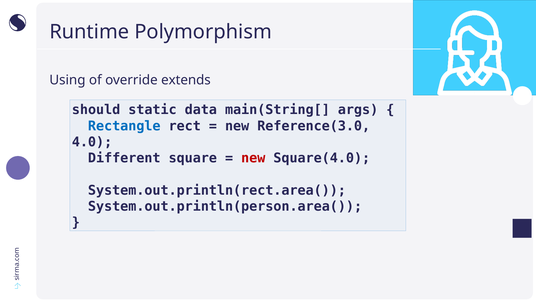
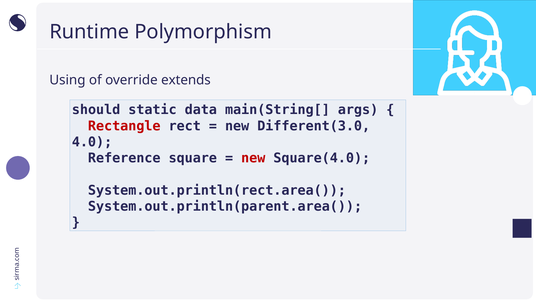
Rectangle colour: blue -> red (124, 126)
Reference(3.0: Reference(3.0 -> Different(3.0 (314, 126)
Different: Different -> Reference (124, 158)
System.out.println(person.area(: System.out.println(person.area( -> System.out.println(parent.area( (225, 206)
